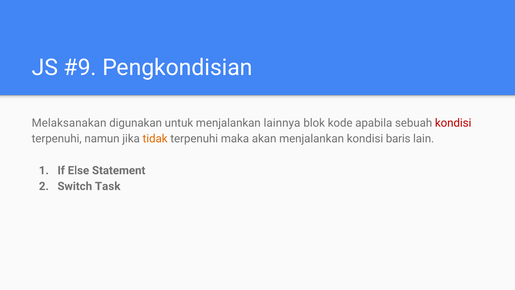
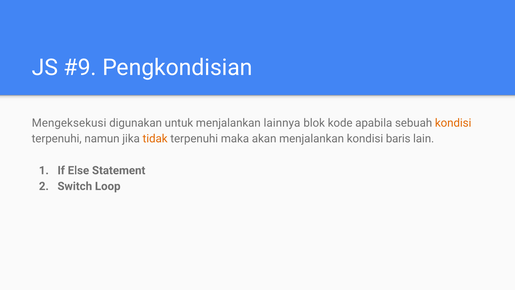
Melaksanakan: Melaksanakan -> Mengeksekusi (69, 123)
kondisi colour: red -> orange (453, 123)
Task: Task -> Loop (108, 186)
